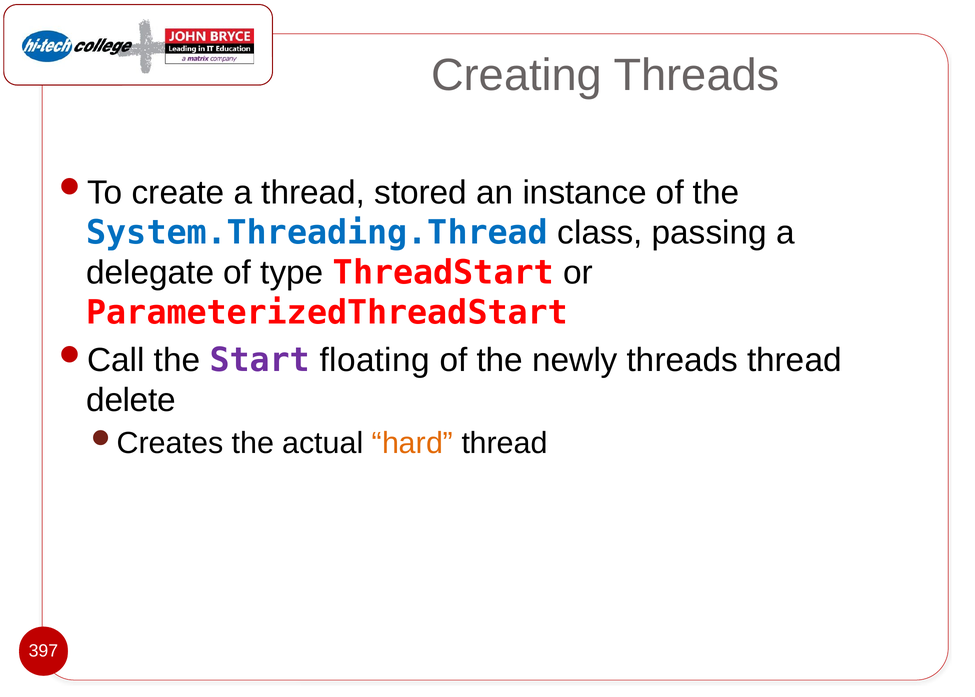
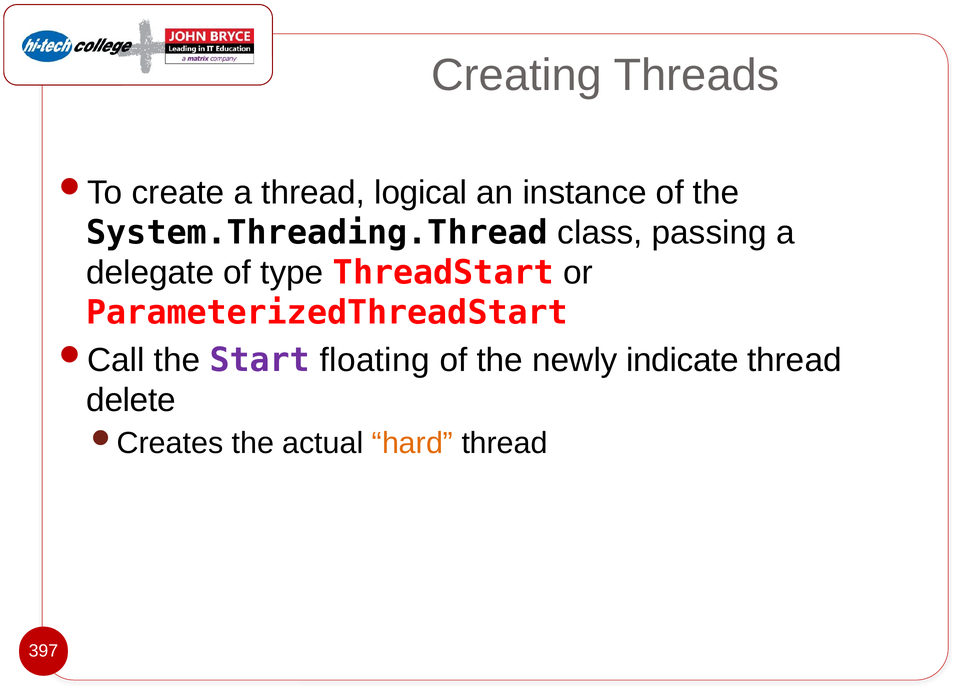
stored: stored -> logical (421, 192)
System.Threading.Thread colour: blue -> black (317, 232)
newly threads: threads -> indicate (682, 360)
